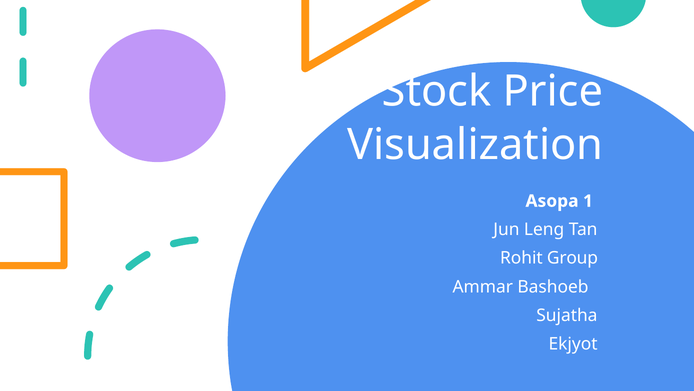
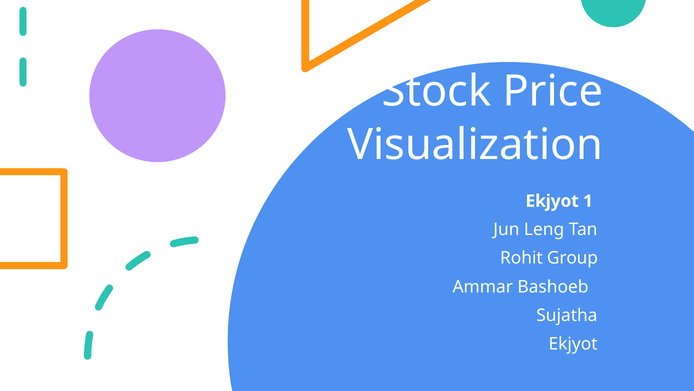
Asopa: Asopa -> Ekjyot (552, 201)
